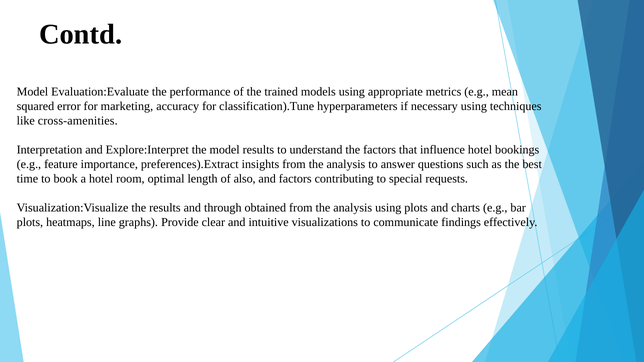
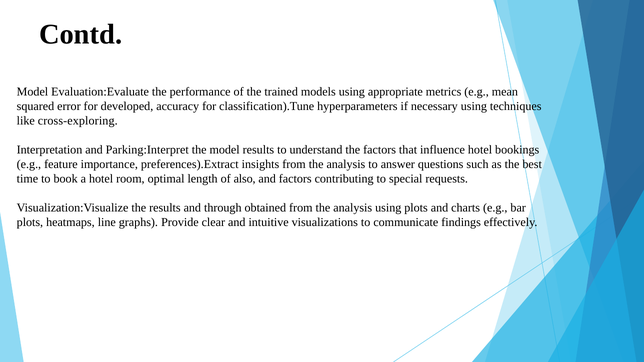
marketing: marketing -> developed (127, 106)
cross-amenities: cross-amenities -> cross-exploring (78, 121)
Explore:Interpret: Explore:Interpret -> Parking:Interpret (147, 150)
